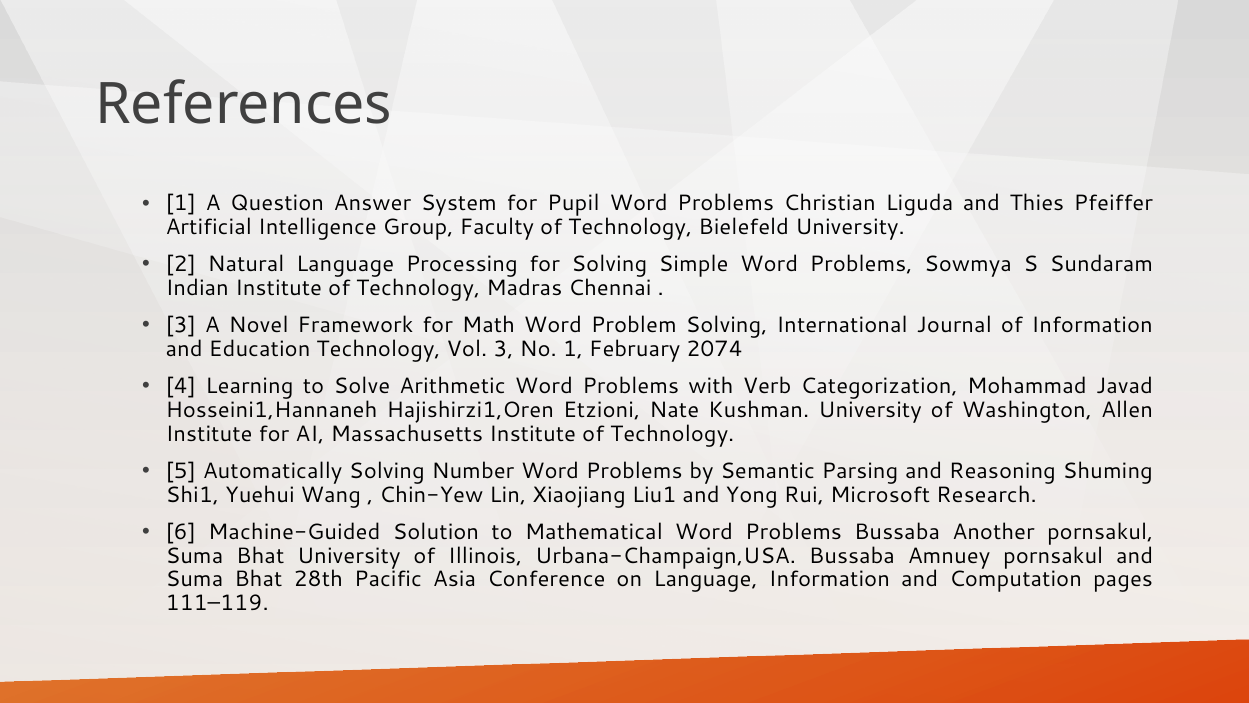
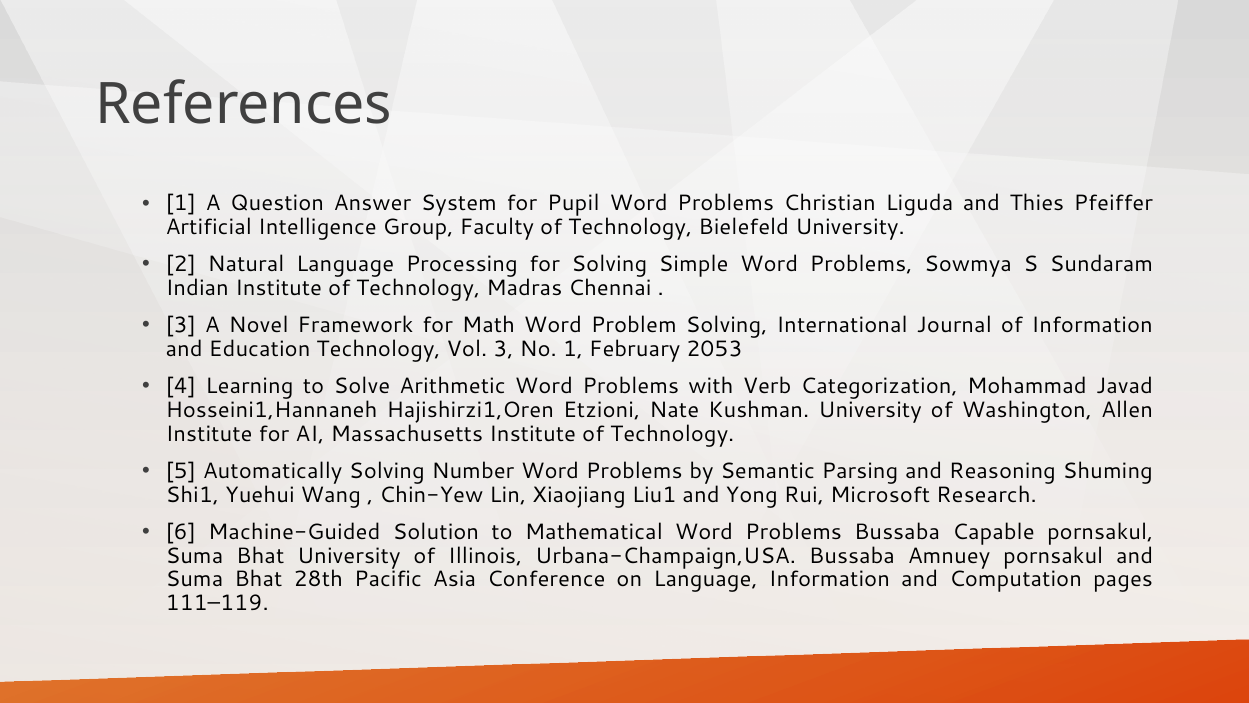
2074: 2074 -> 2053 (714, 349)
Another: Another -> Capable (994, 531)
